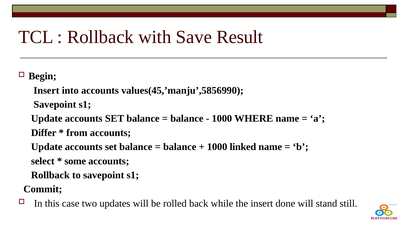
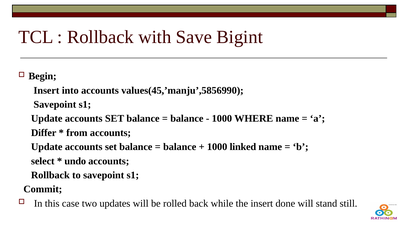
Result: Result -> Bigint (240, 37)
some: some -> undo (75, 161)
